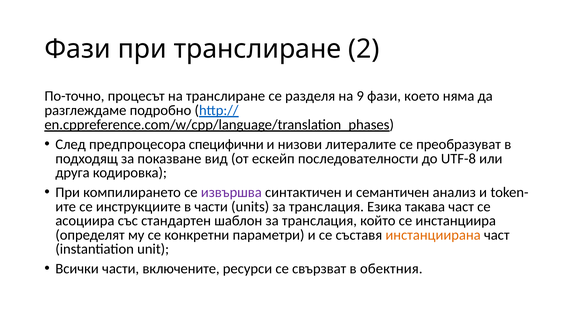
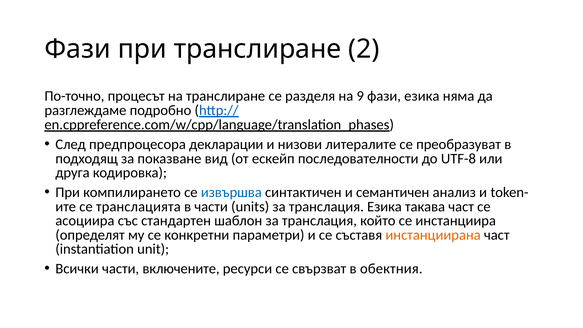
фази което: което -> езика (422, 96)
специфични: специфични -> декларации (226, 144)
извършва colour: purple -> blue (231, 192)
инструкциите: инструкциите -> транслацията (138, 207)
